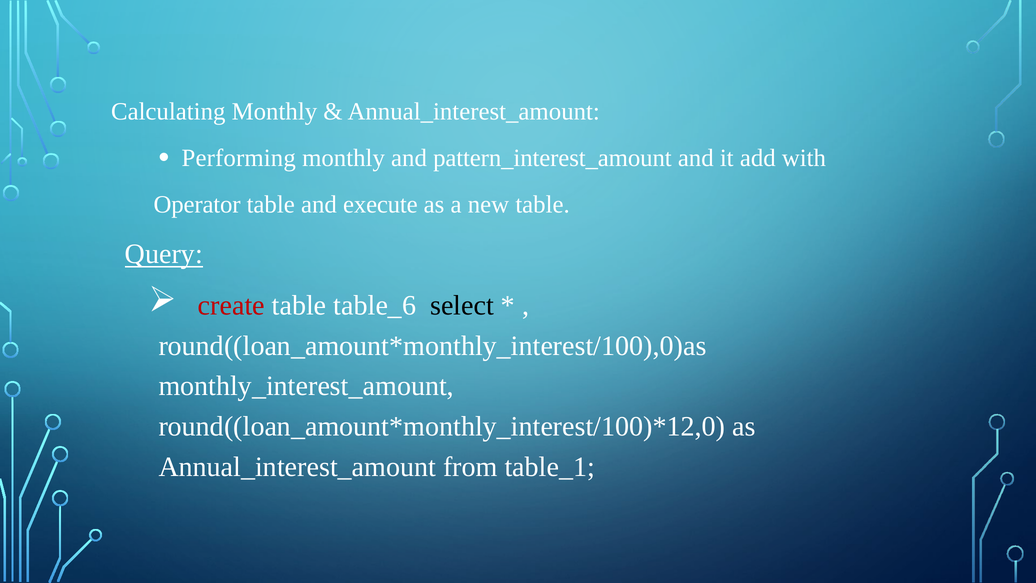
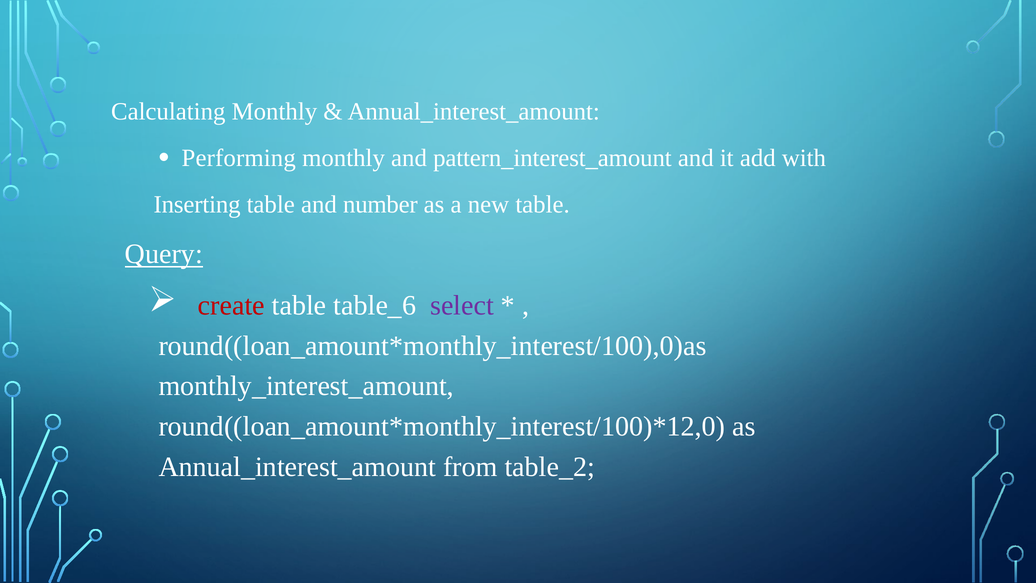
Operator: Operator -> Inserting (197, 205)
execute: execute -> number (380, 205)
select colour: black -> purple (462, 305)
table_1: table_1 -> table_2 (550, 467)
